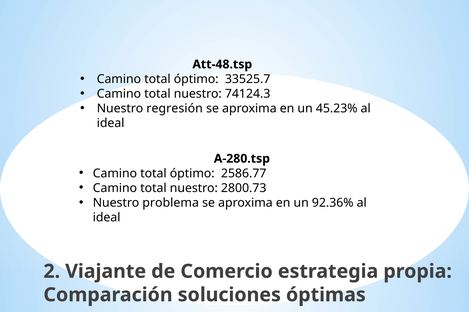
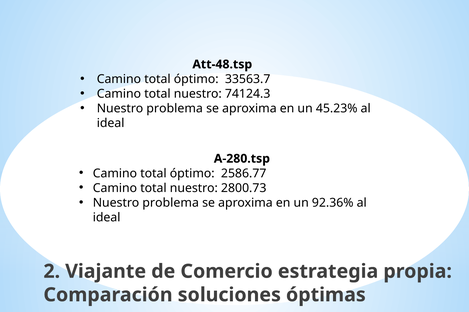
33525.7: 33525.7 -> 33563.7 (248, 79)
regresión: regresión -> problema (175, 109)
